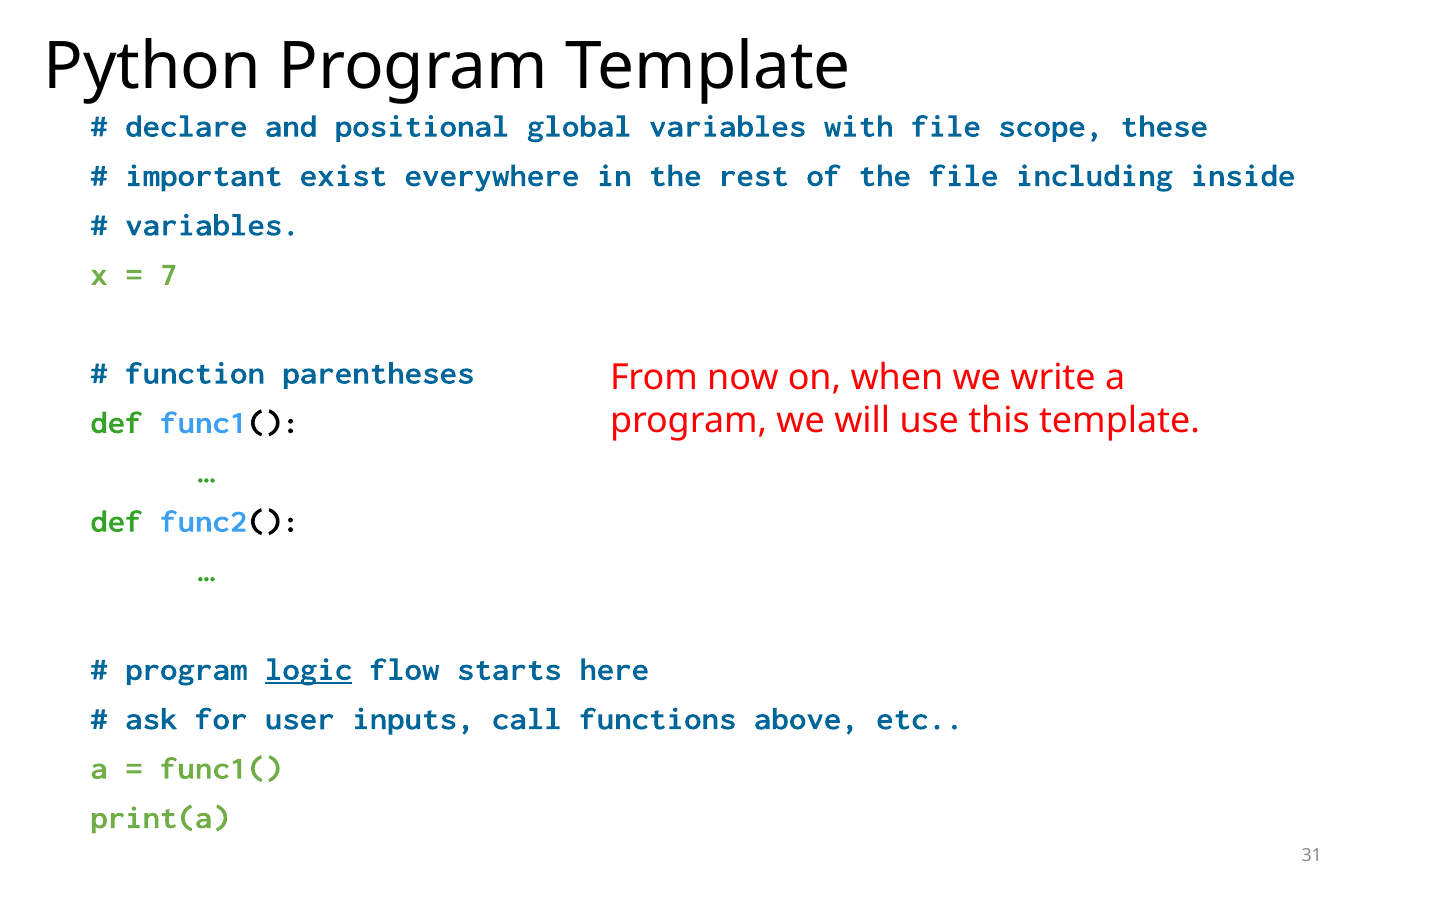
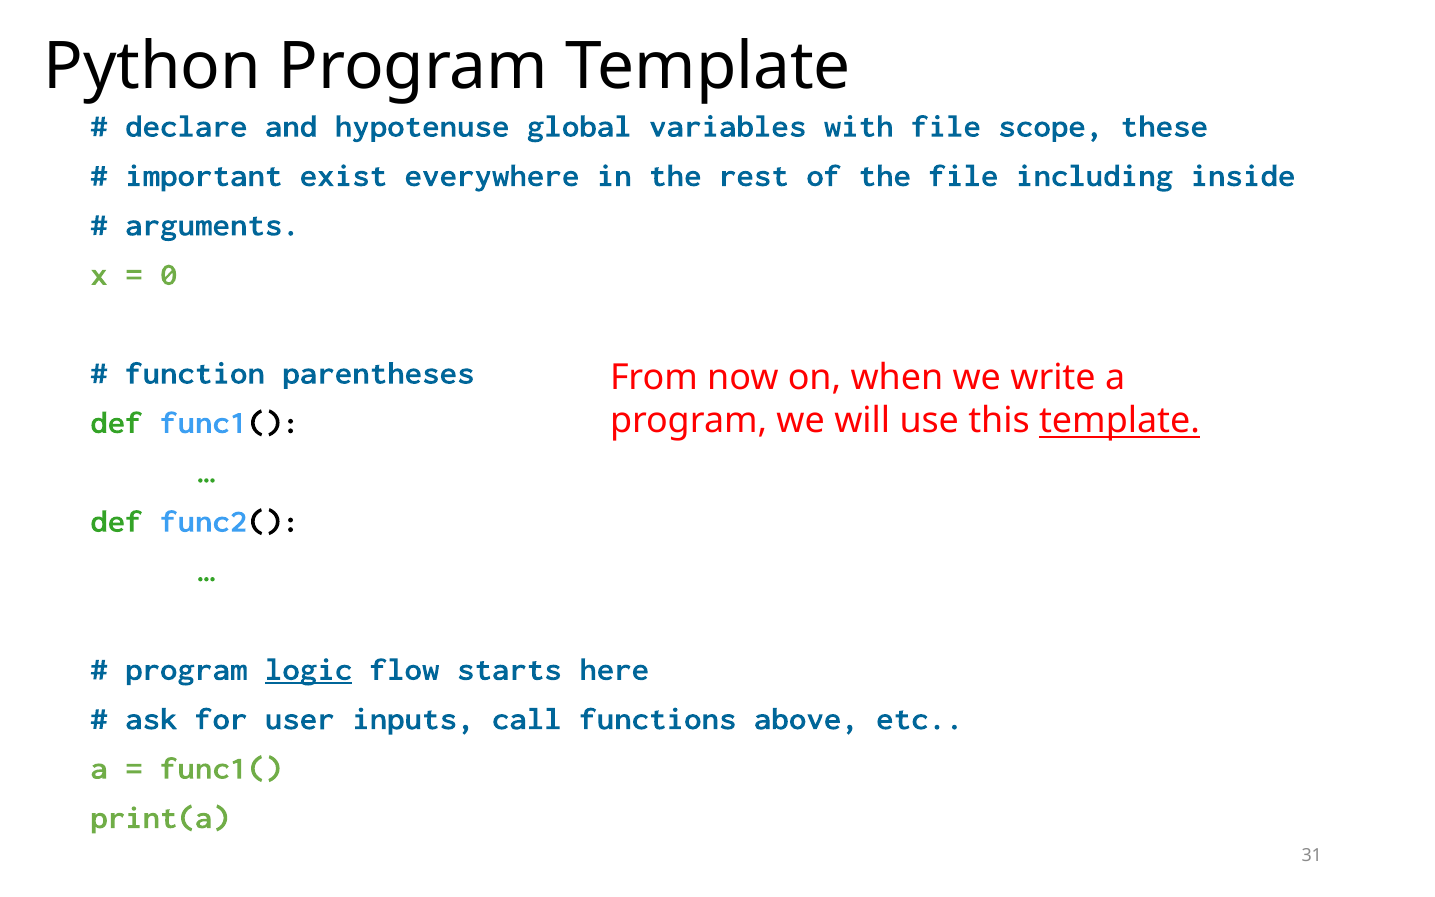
positional: positional -> hypotenuse (422, 126)
variables: variables -> arguments (213, 225)
7: 7 -> 0 (169, 274)
template underline: none -> present (1120, 421)
